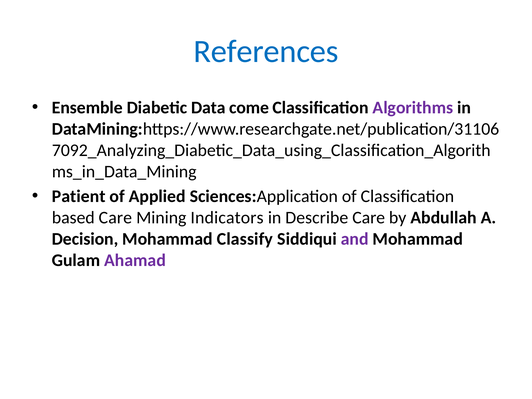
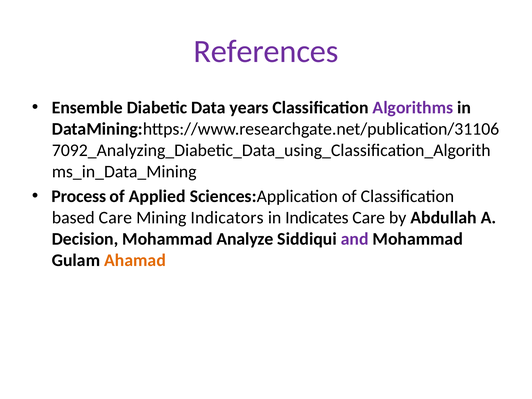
References colour: blue -> purple (266, 51)
come: come -> years (249, 108)
Patient: Patient -> Process (79, 196)
Describe: Describe -> Indicates (317, 218)
Classify: Classify -> Analyze (245, 239)
Ahamad colour: purple -> orange (135, 260)
